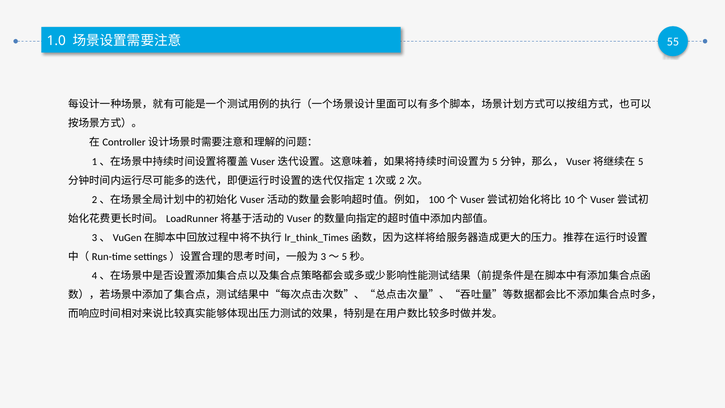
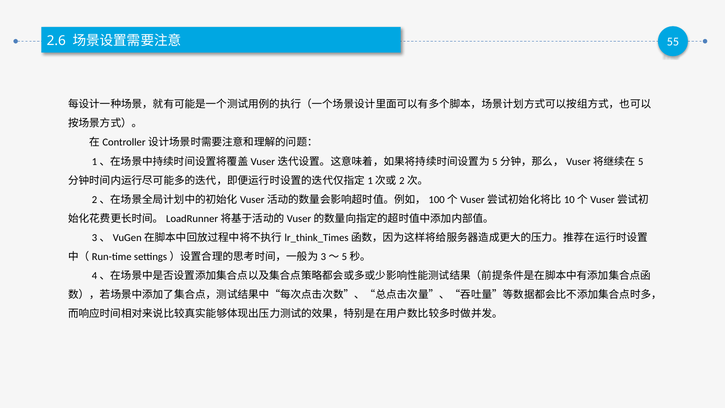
1.0: 1.0 -> 2.6 (56, 41)
